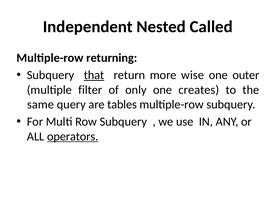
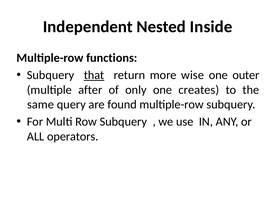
Called: Called -> Inside (211, 27)
returning: returning -> functions (112, 58)
filter: filter -> after (90, 90)
tables: tables -> found (122, 105)
operators underline: present -> none (73, 136)
